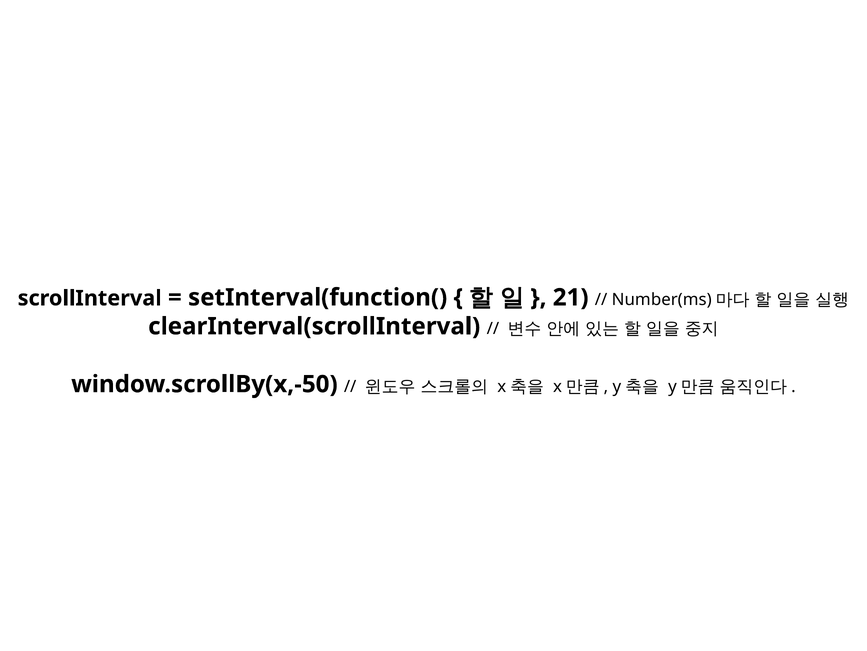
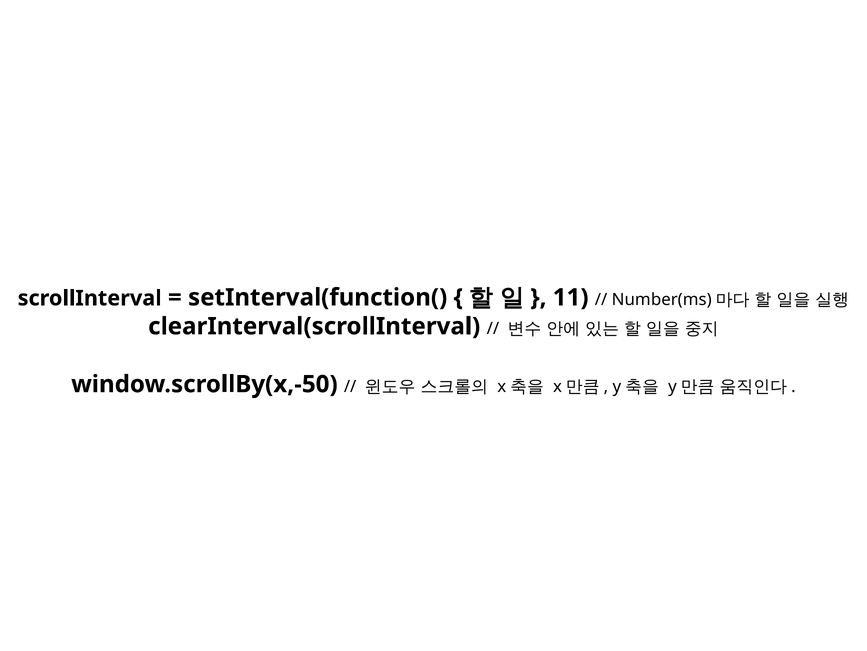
21: 21 -> 11 (571, 297)
